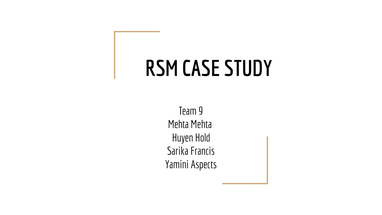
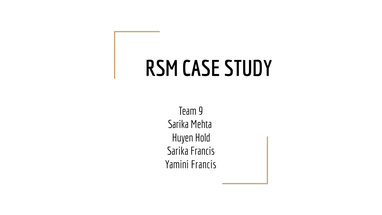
Mehta: Mehta -> Sarika (178, 124)
Yamini Aspects: Aspects -> Francis (204, 165)
